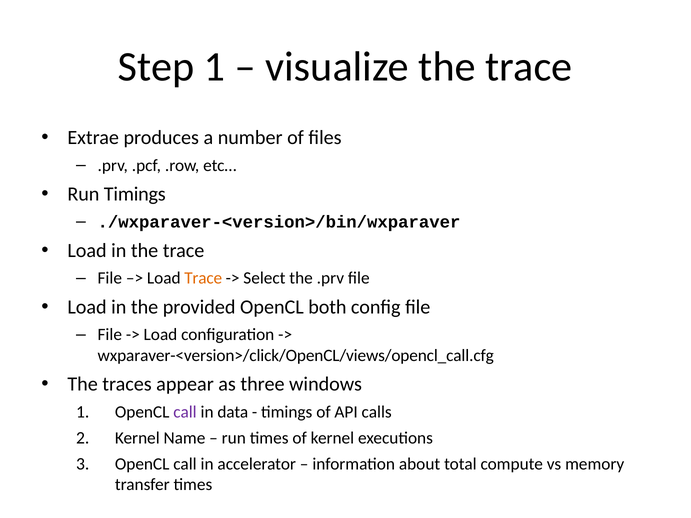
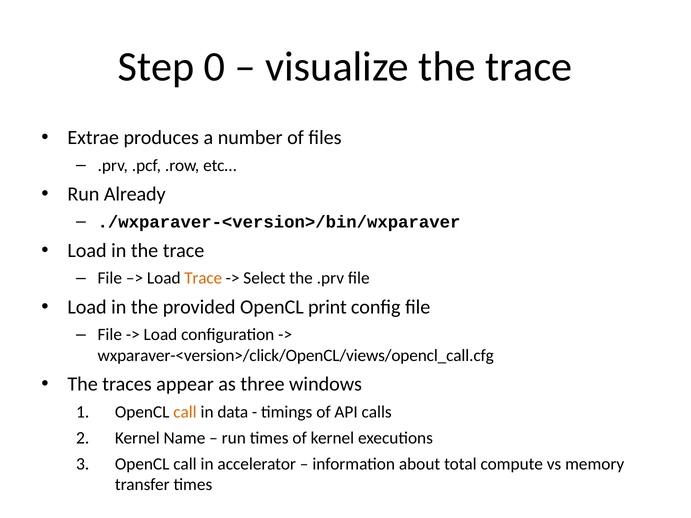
Step 1: 1 -> 0 (214, 67)
Run Timings: Timings -> Already (135, 194)
both: both -> print (327, 307)
call colour: purple -> orange (185, 412)
